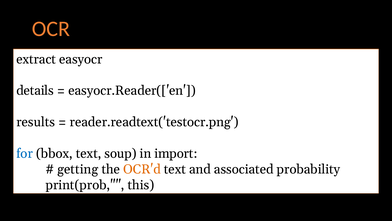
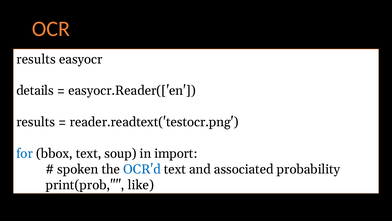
extract: extract -> results (36, 59)
getting: getting -> spoken (78, 169)
OCR'd colour: orange -> blue (142, 169)
this: this -> like (141, 185)
